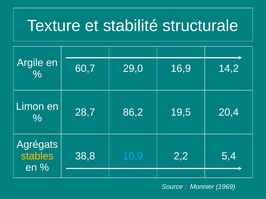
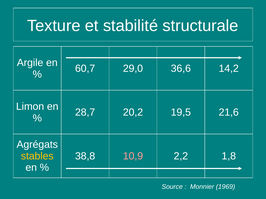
16,9: 16,9 -> 36,6 (181, 69)
86,2: 86,2 -> 20,2 (133, 113)
20,4: 20,4 -> 21,6 (229, 113)
10,9 colour: light blue -> pink (133, 156)
5,4: 5,4 -> 1,8 (229, 156)
